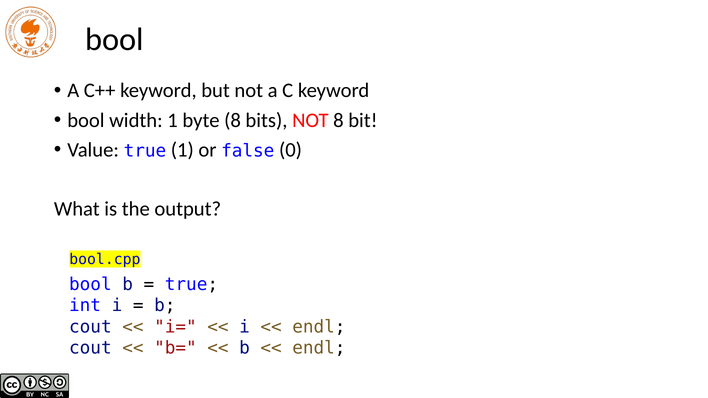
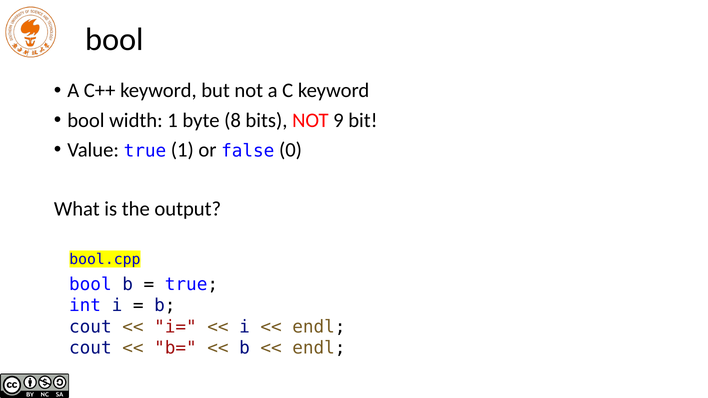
NOT 8: 8 -> 9 (338, 120)
